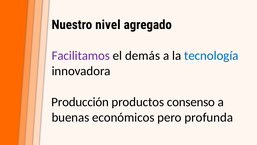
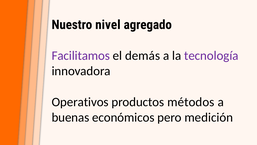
tecnología colour: blue -> purple (211, 55)
Producción: Producción -> Operativos (80, 102)
consenso: consenso -> métodos (191, 102)
profunda: profunda -> medición (209, 117)
